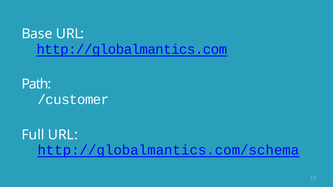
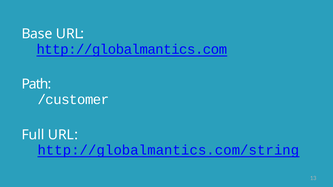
http://globalmantics.com/schema: http://globalmantics.com/schema -> http://globalmantics.com/string (168, 150)
